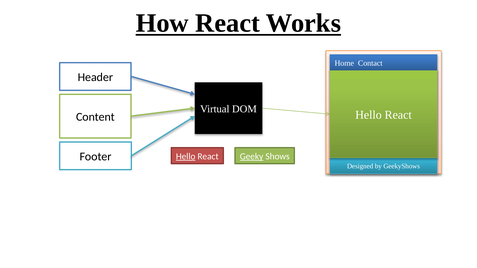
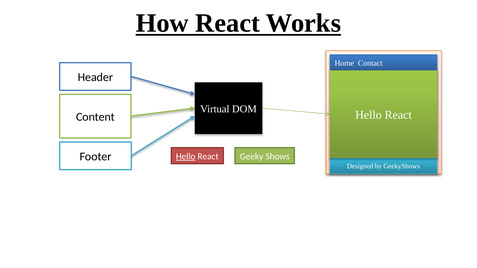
Geeky underline: present -> none (252, 157)
